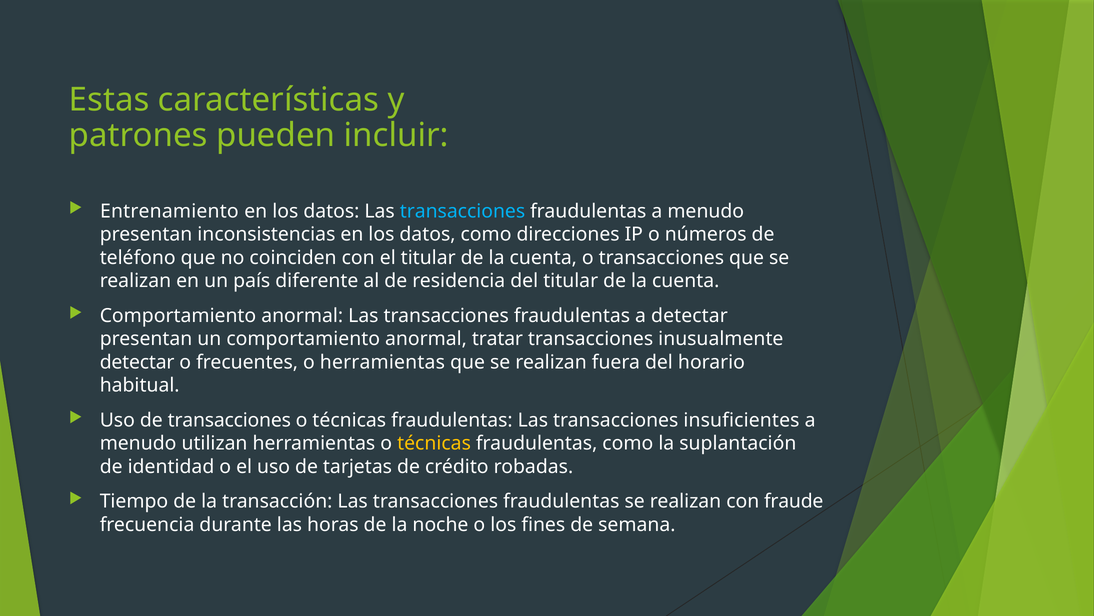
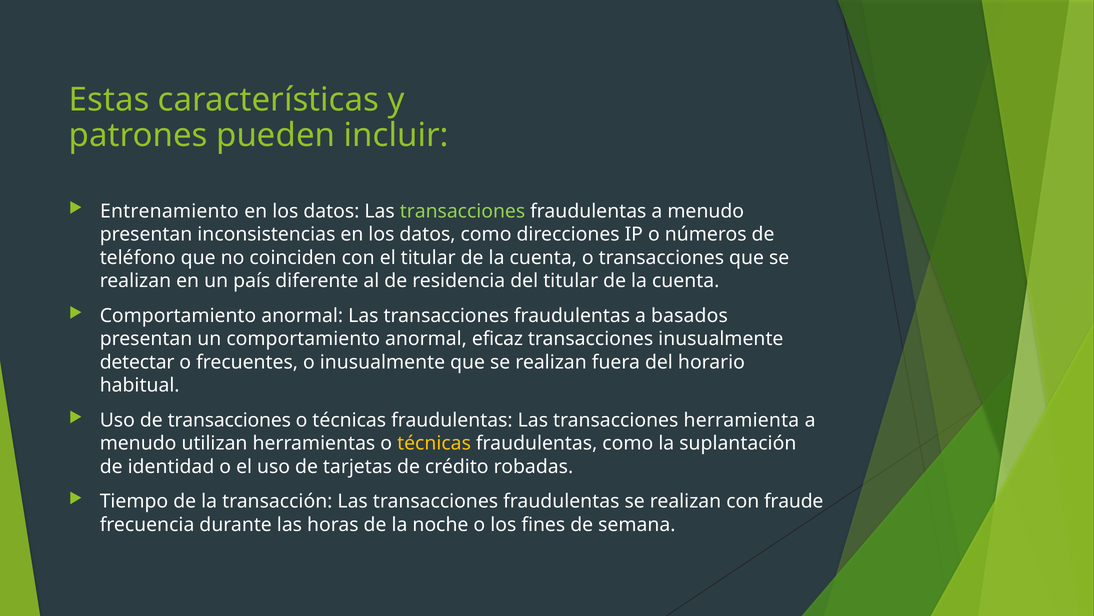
transacciones colour: light blue -> light green (463, 211)
a detectar: detectar -> basados (689, 315)
tratar: tratar -> eficaz (497, 339)
o herramientas: herramientas -> inusualmente (382, 362)
insuficientes: insuficientes -> herramienta (741, 420)
